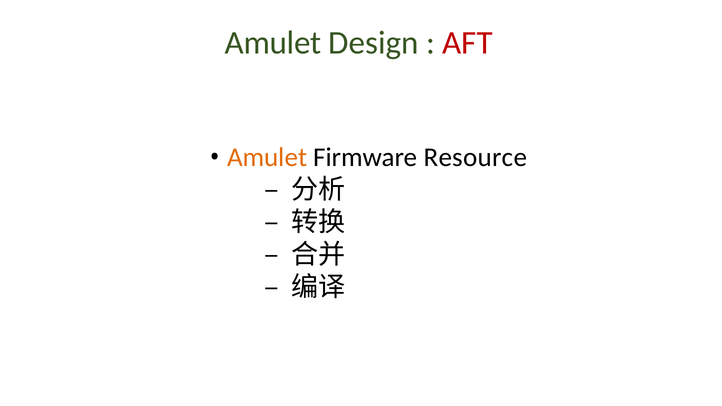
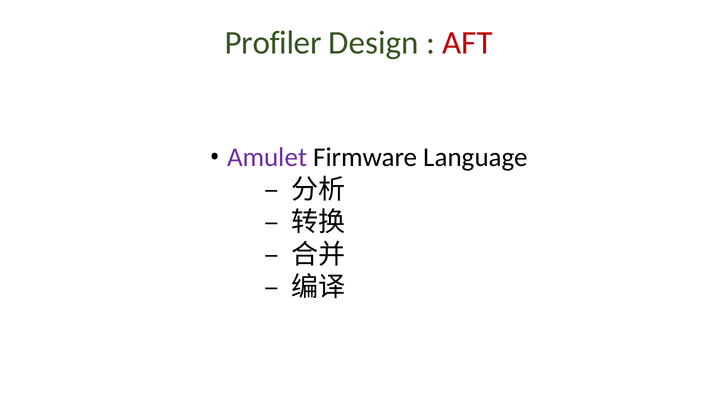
Amulet: Amulet -> Profiler (273, 43)
Amulet colour: orange -> purple (267, 158)
Resource: Resource -> Language (476, 158)
